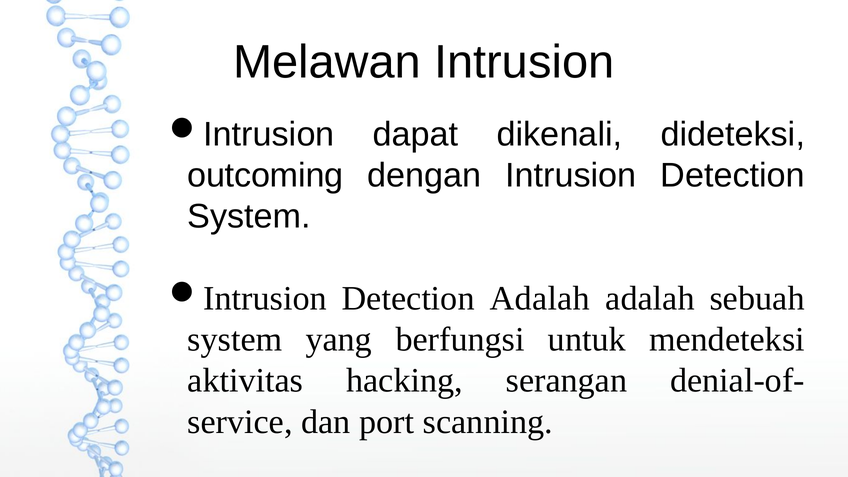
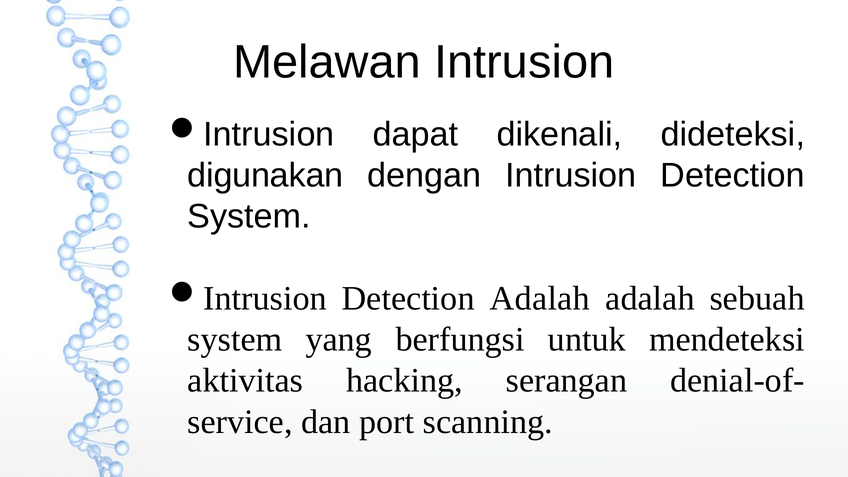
outcoming: outcoming -> digunakan (265, 176)
